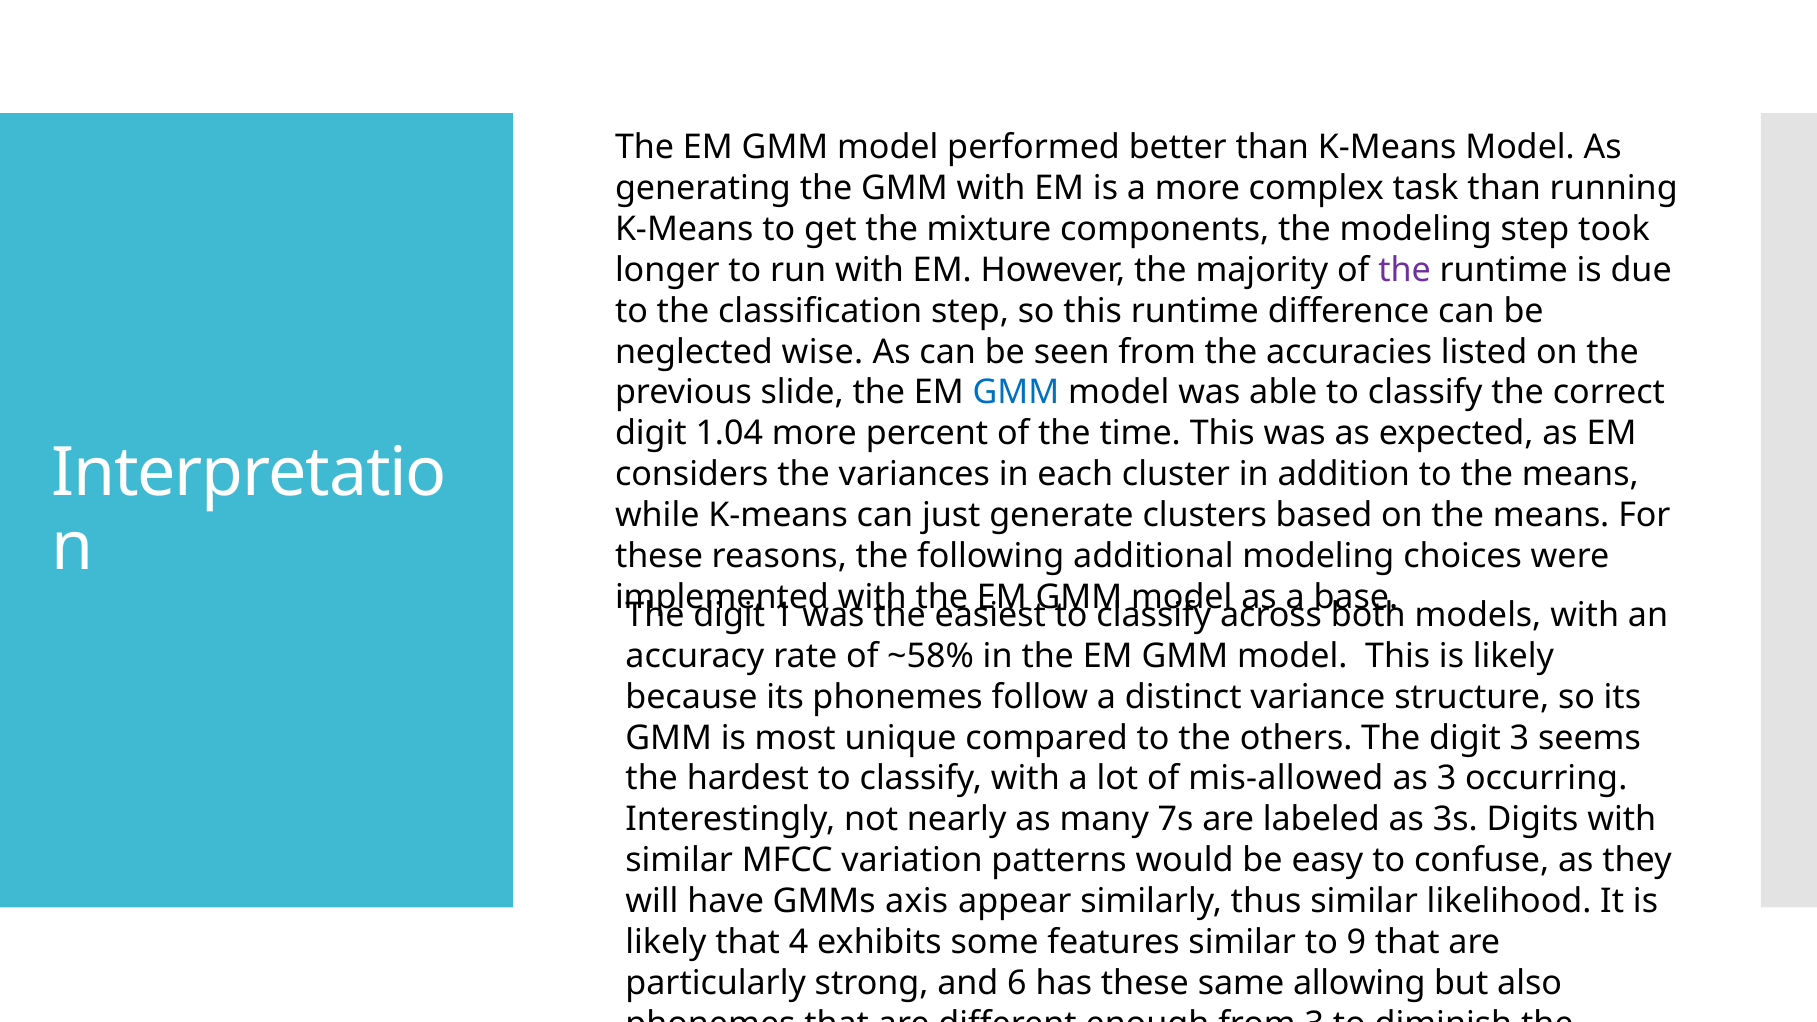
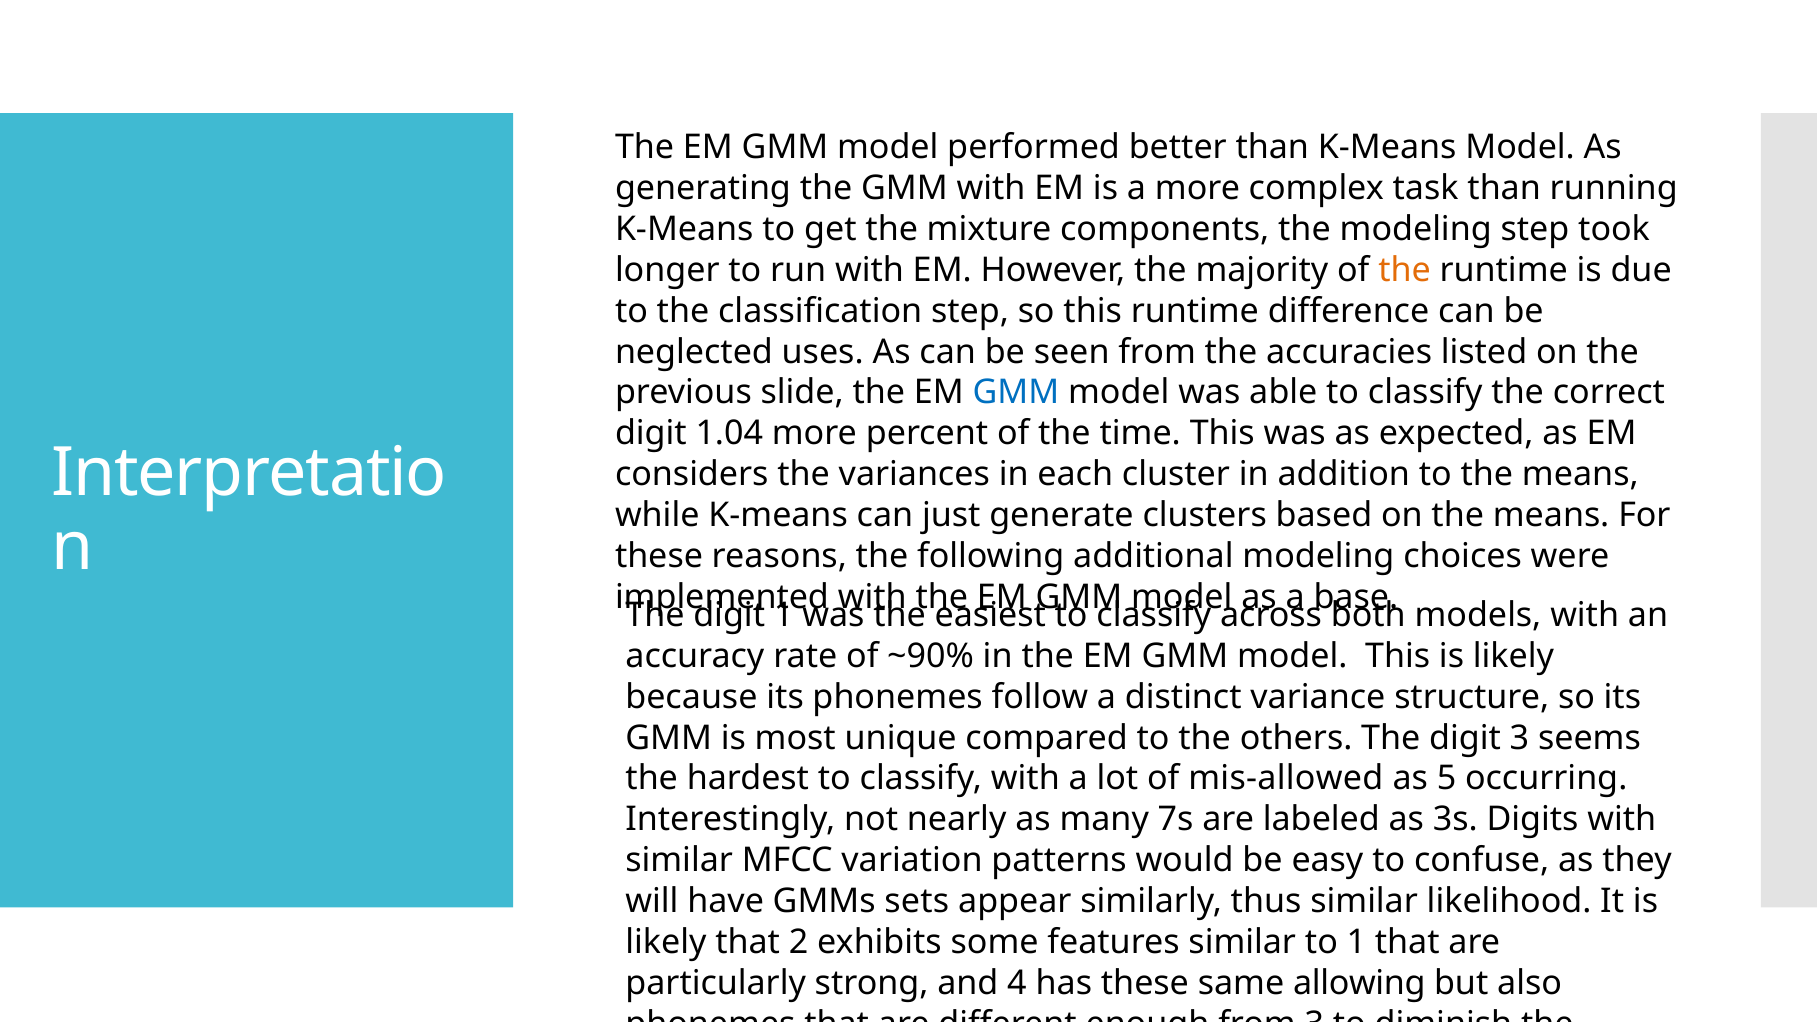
the colour: purple -> orange (1405, 270)
wise: wise -> uses (823, 352)
~58%: ~58% -> ~90% (931, 656)
as 3: 3 -> 5 (1447, 779)
axis: axis -> sets (917, 901)
4: 4 -> 2 (799, 942)
to 9: 9 -> 1 (1356, 942)
6: 6 -> 4 (1017, 983)
